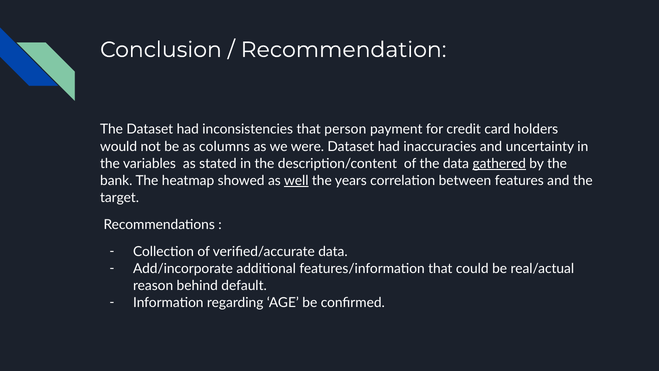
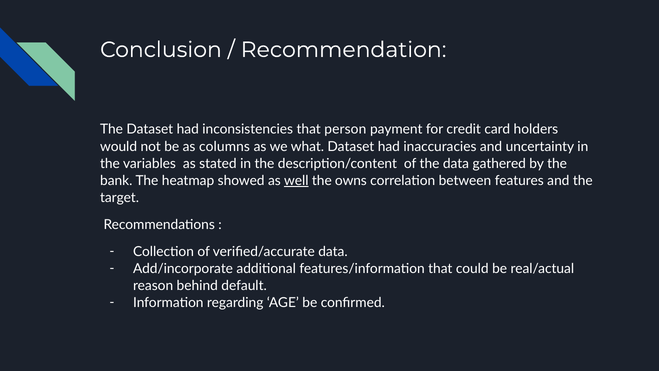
were: were -> what (307, 146)
gathered underline: present -> none (499, 163)
years: years -> owns (351, 180)
